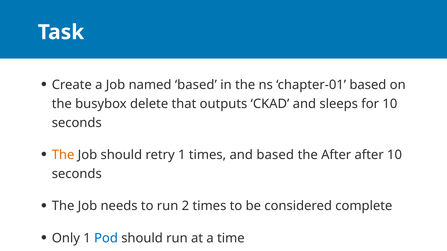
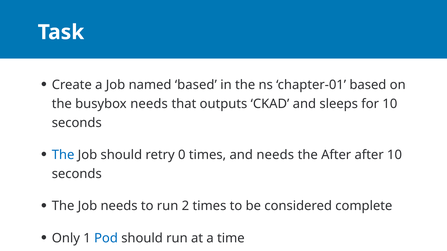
busybox delete: delete -> needs (149, 104)
The colour: orange -> blue (63, 155)
retry 1: 1 -> 0 (182, 155)
and based: based -> needs (275, 155)
